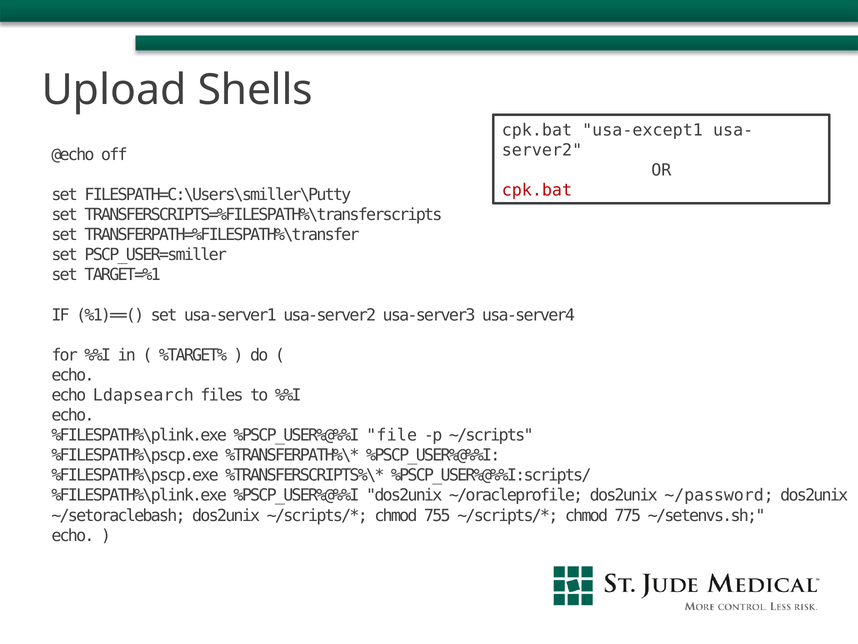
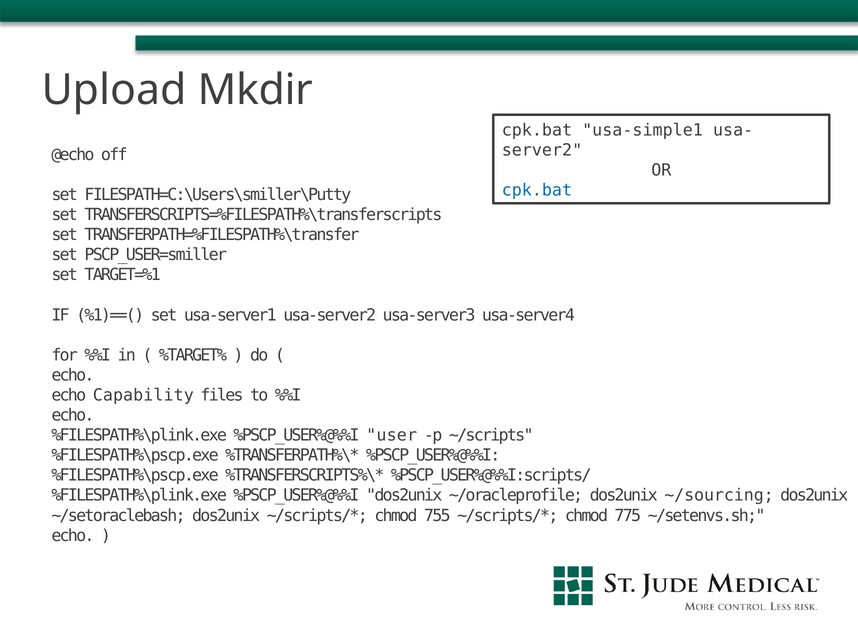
Shells: Shells -> Mkdir (255, 90)
usa-except1: usa-except1 -> usa-simple1 (643, 130)
cpk.bat colour: red -> blue (537, 190)
Ldapsearch: Ldapsearch -> Capability (143, 395)
file: file -> user (392, 435)
~/password: ~/password -> ~/sourcing (719, 495)
